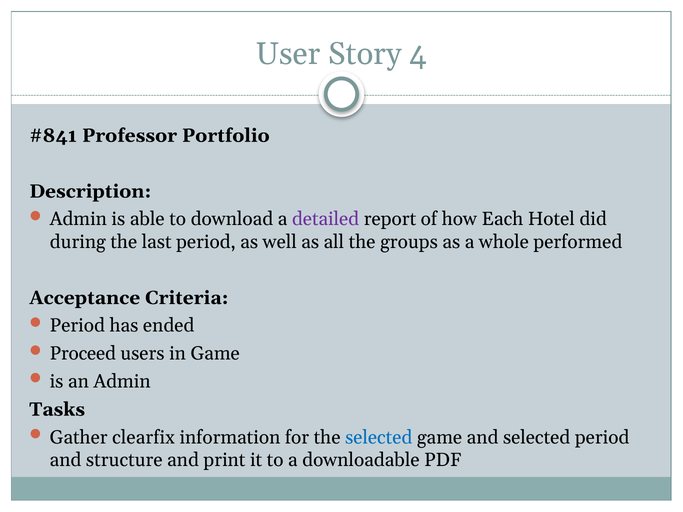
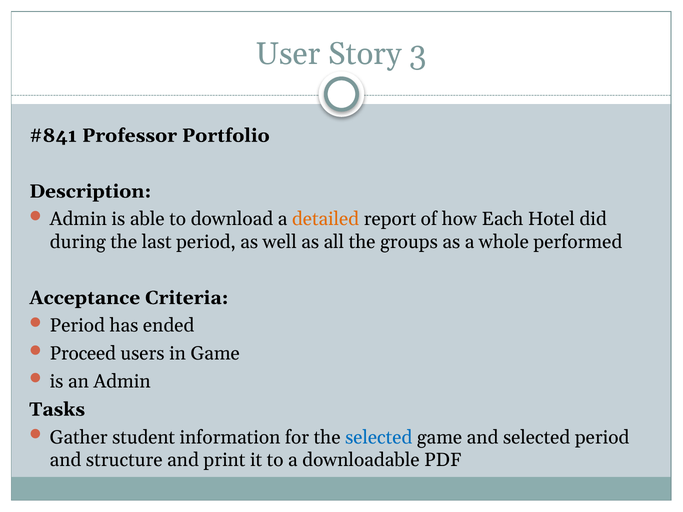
4: 4 -> 3 (418, 54)
detailed colour: purple -> orange (326, 219)
clearfix: clearfix -> student (144, 437)
